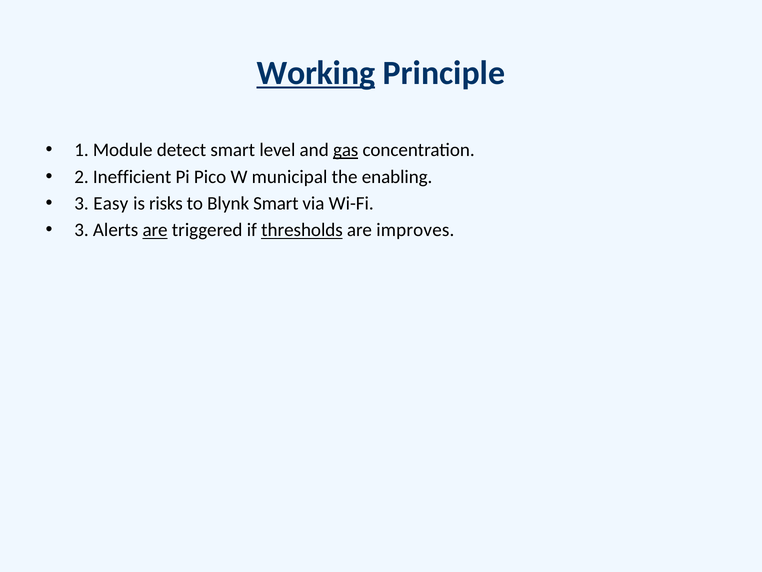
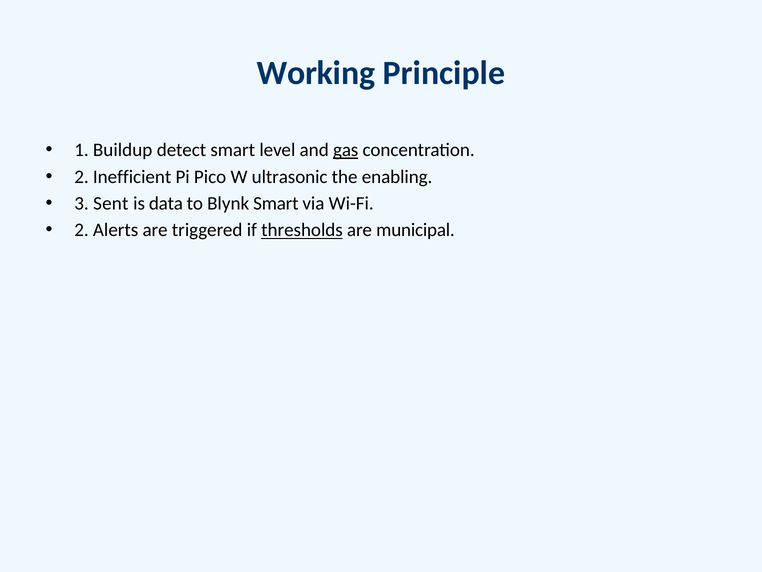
Working underline: present -> none (316, 73)
Module: Module -> Buildup (123, 150)
municipal: municipal -> ultrasonic (290, 177)
Easy: Easy -> Sent (111, 203)
risks: risks -> data (166, 203)
3: 3 -> 2 (82, 230)
are underline: present -> none (155, 230)
improves: improves -> municipal (416, 230)
